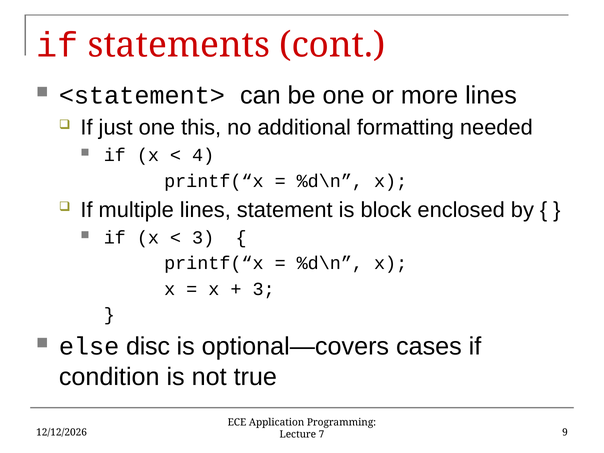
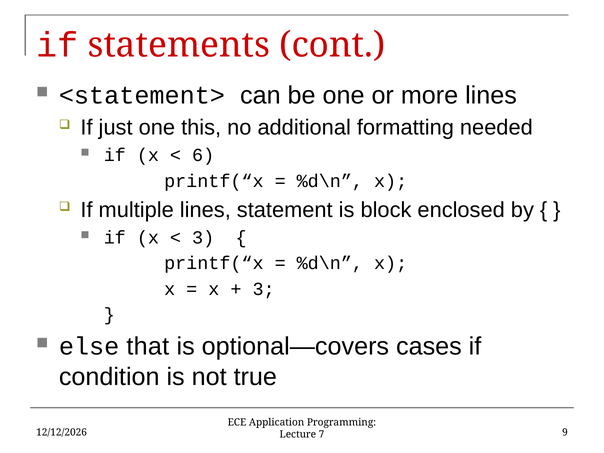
4: 4 -> 6 (203, 155)
disc: disc -> that (148, 347)
